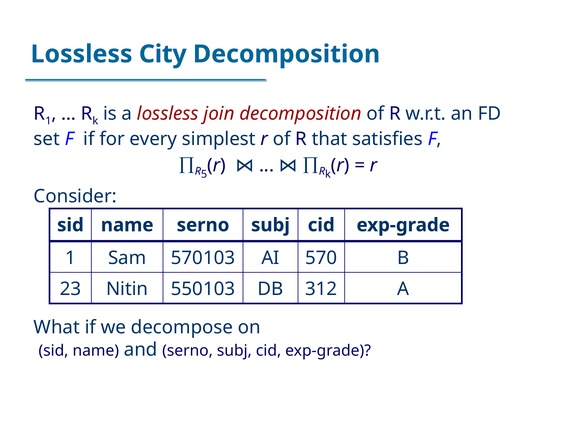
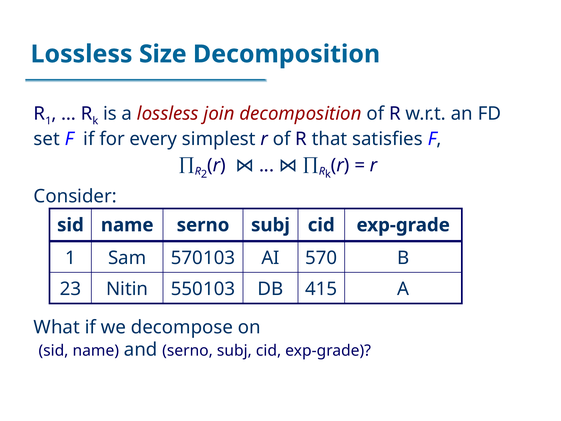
City: City -> Size (163, 54)
5: 5 -> 2 (204, 174)
312: 312 -> 415 (321, 289)
